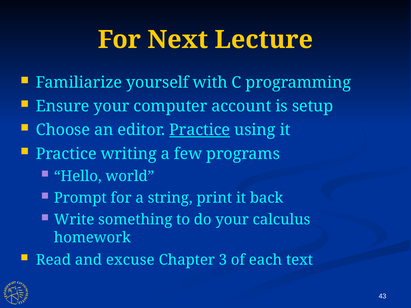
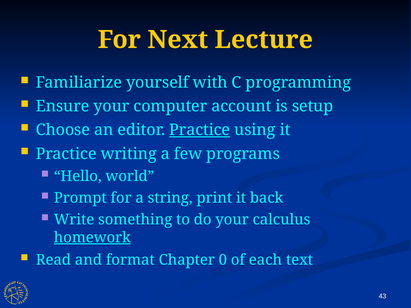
homework underline: none -> present (92, 238)
excuse: excuse -> format (130, 260)
3: 3 -> 0 (223, 260)
